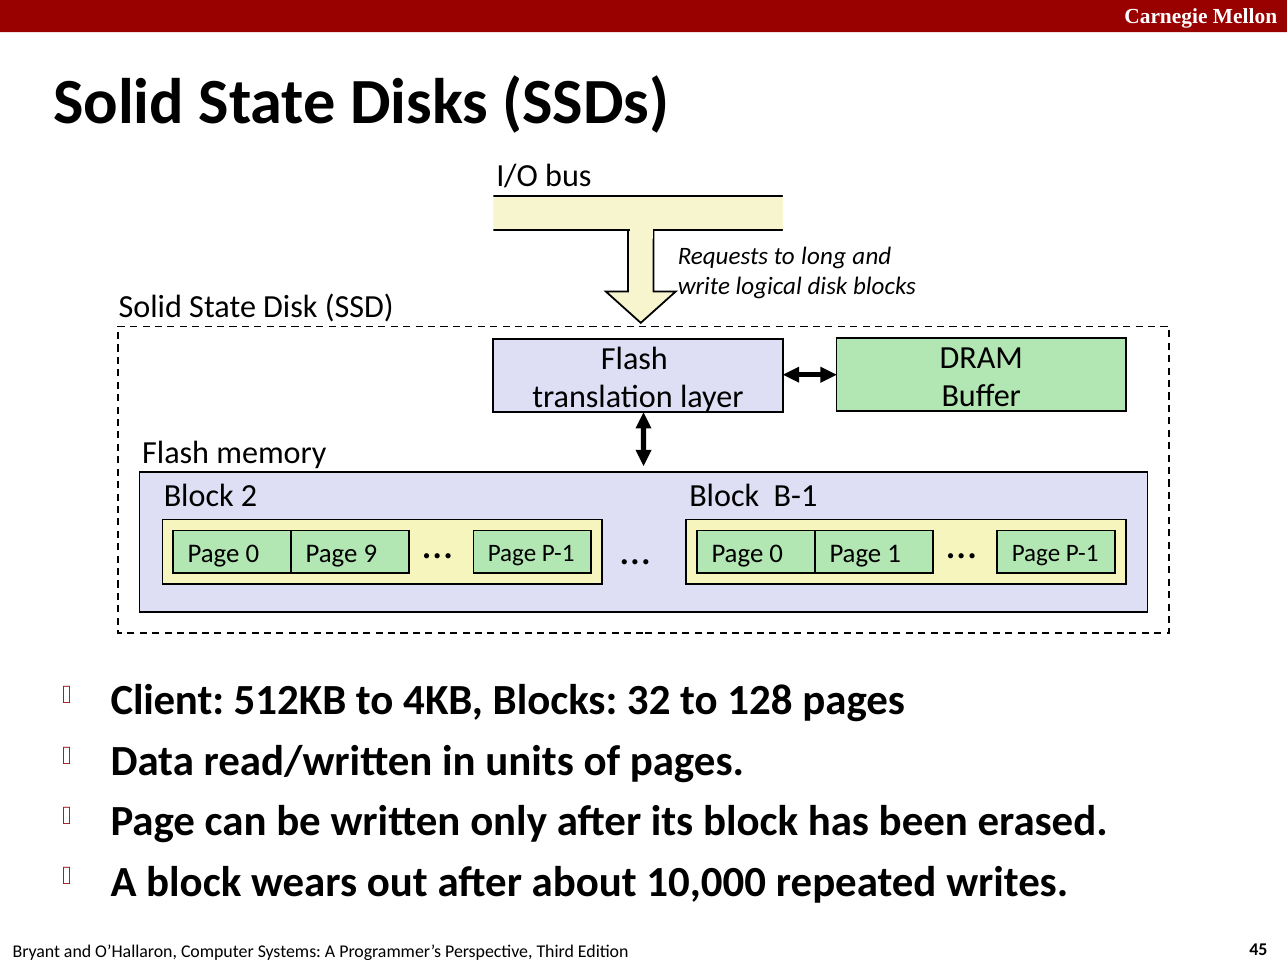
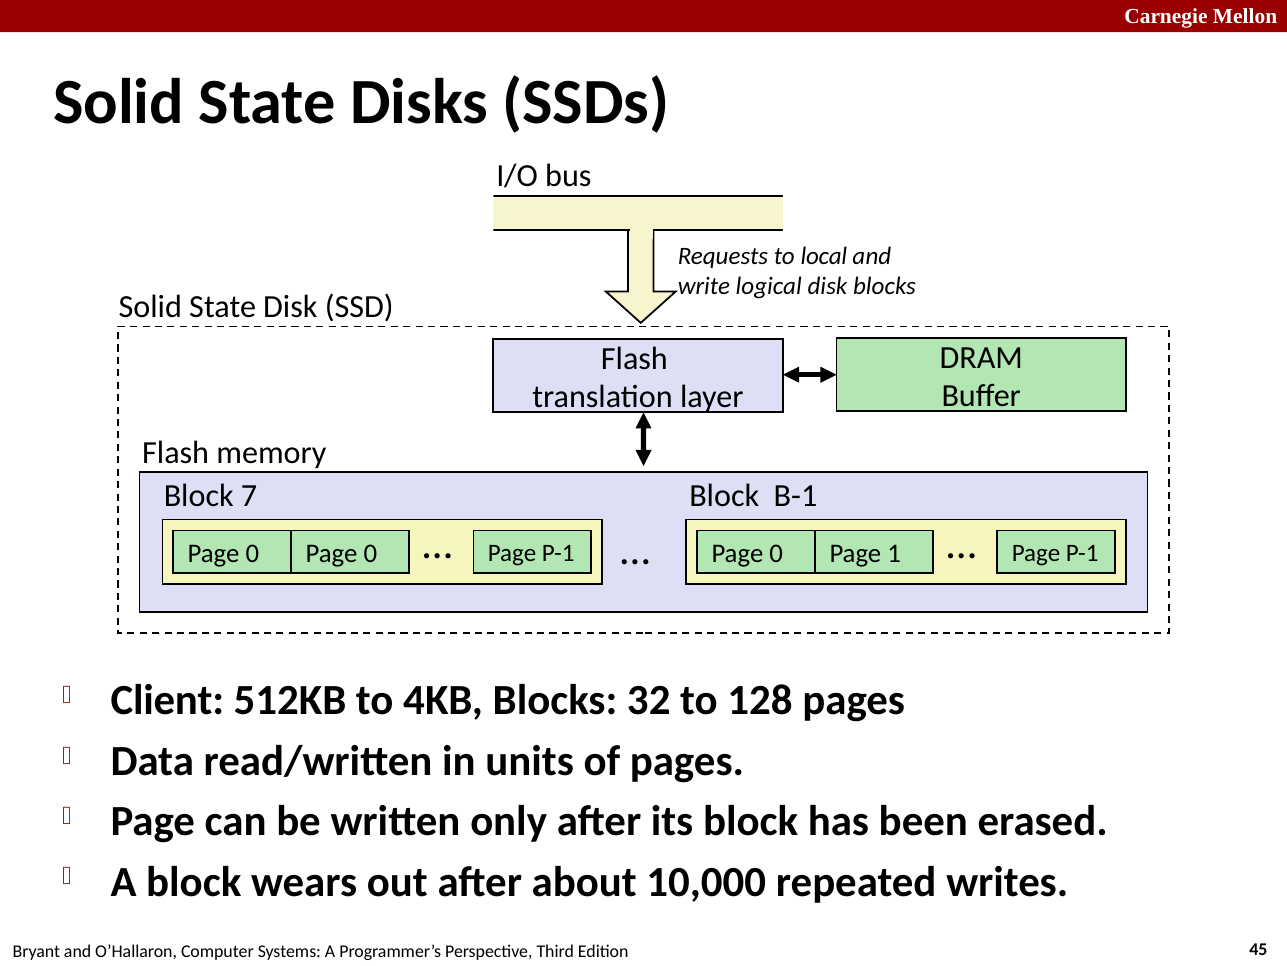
long: long -> local (824, 256)
2: 2 -> 7 (249, 495)
0 Page 9: 9 -> 0 (370, 553)
